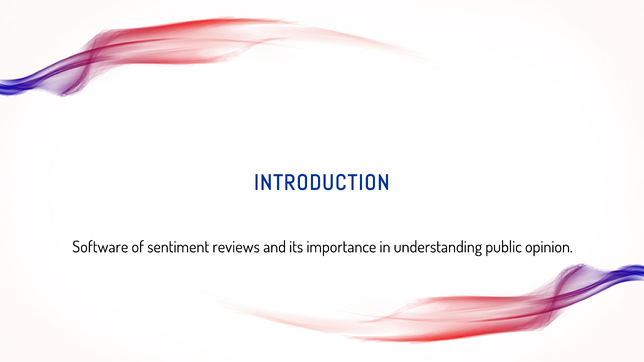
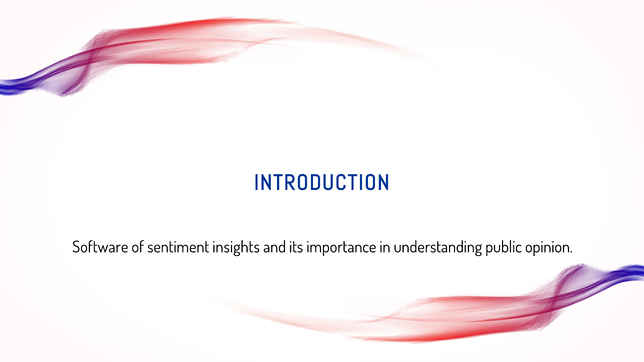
reviews: reviews -> insights (236, 247)
